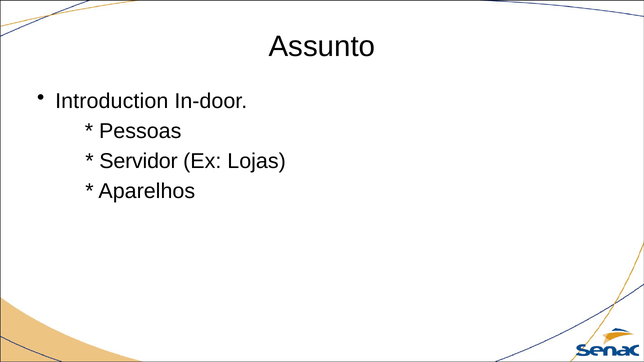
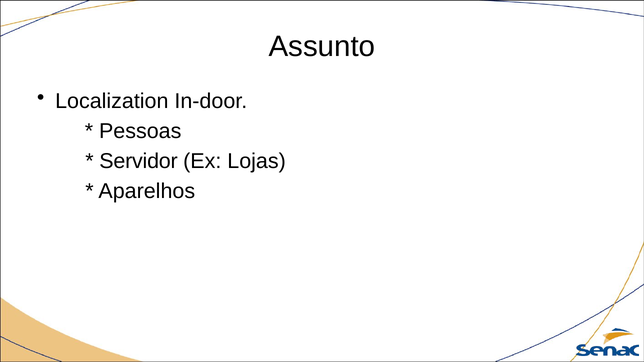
Introduction: Introduction -> Localization (112, 101)
